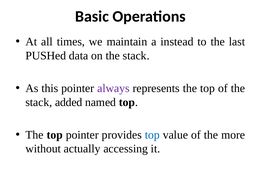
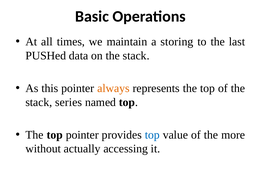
instead: instead -> storing (177, 42)
always colour: purple -> orange (113, 88)
added: added -> series (69, 102)
